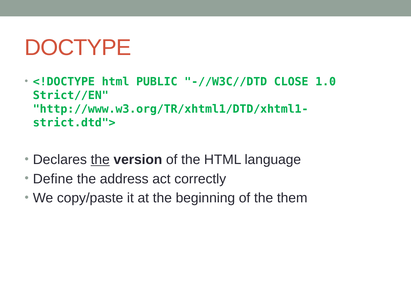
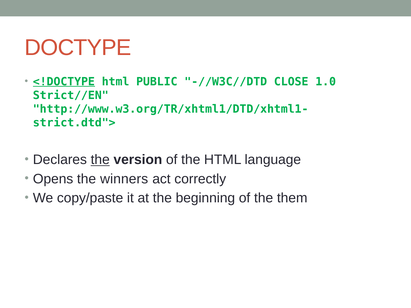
<!DOCTYPE underline: none -> present (64, 82)
Define: Define -> Opens (53, 179)
address: address -> winners (124, 179)
